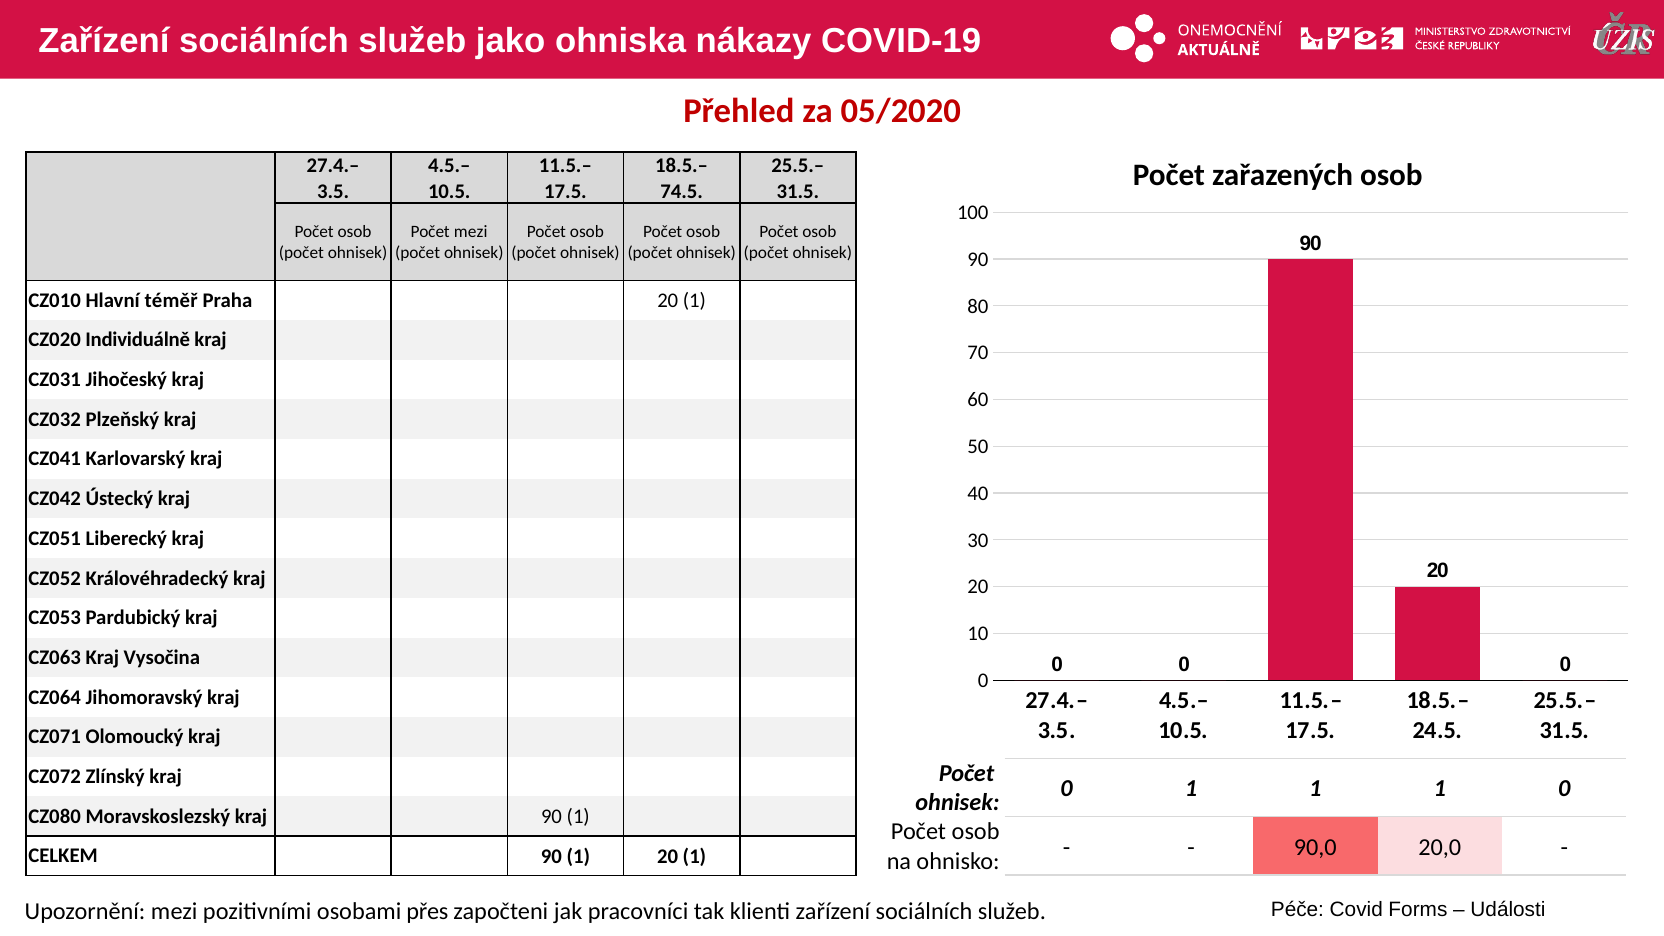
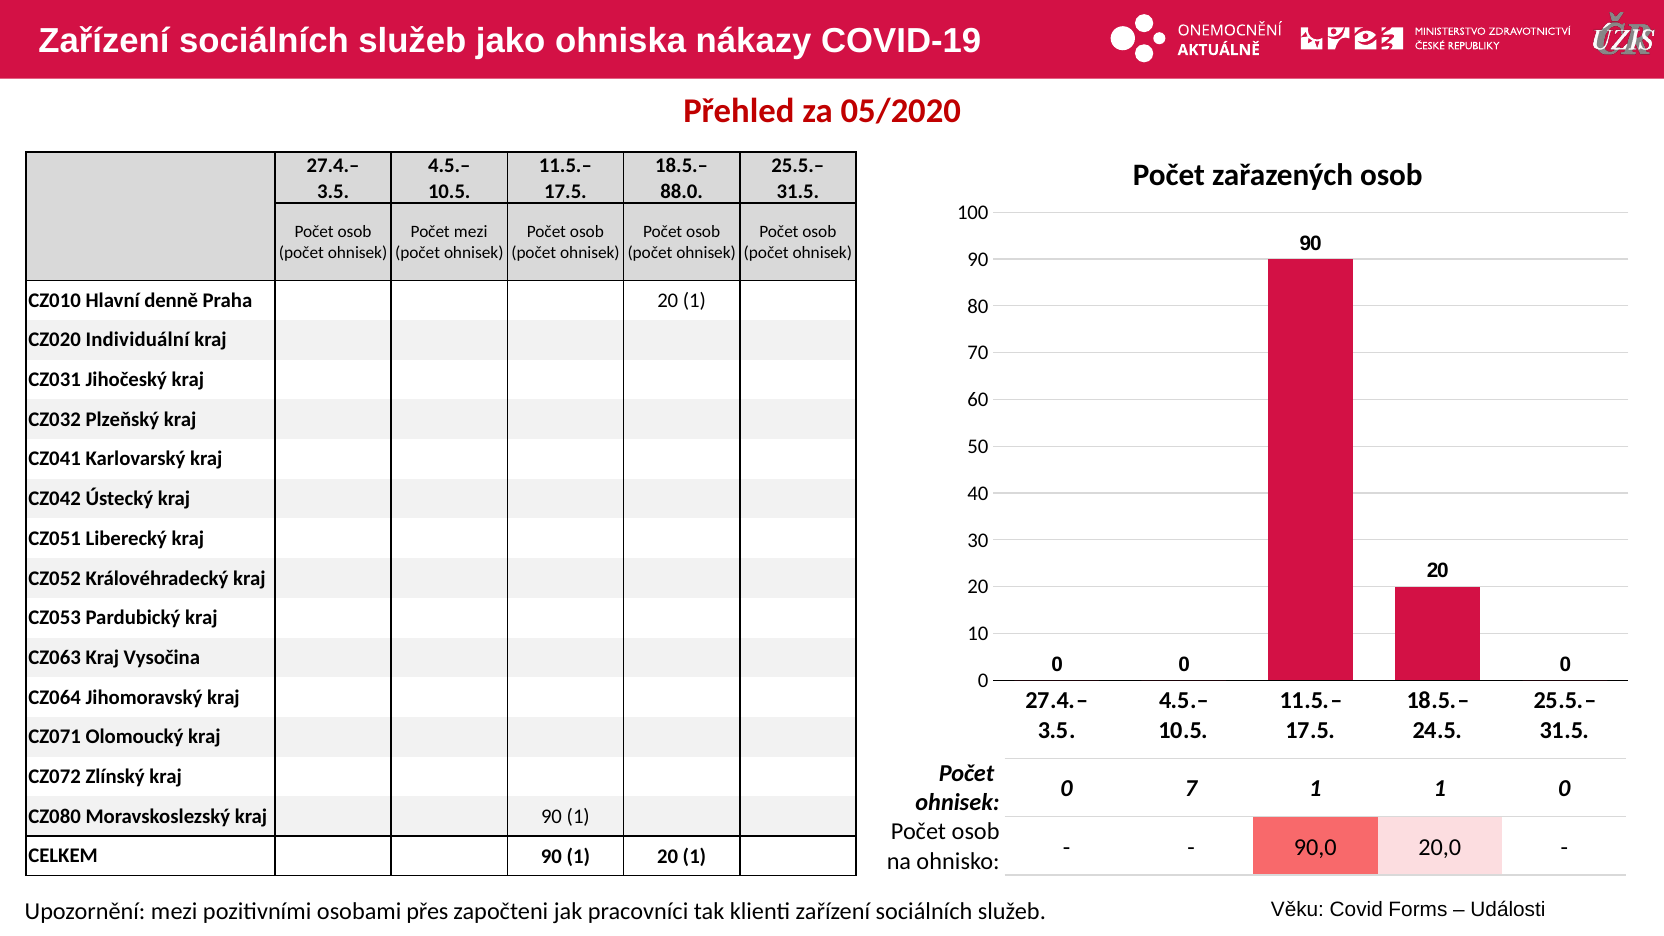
74.5: 74.5 -> 88.0 (682, 191)
téměř: téměř -> denně (171, 300)
Individuálně: Individuálně -> Individuální (137, 340)
0 1: 1 -> 7 (1191, 789)
Péče: Péče -> Věku (1297, 909)
